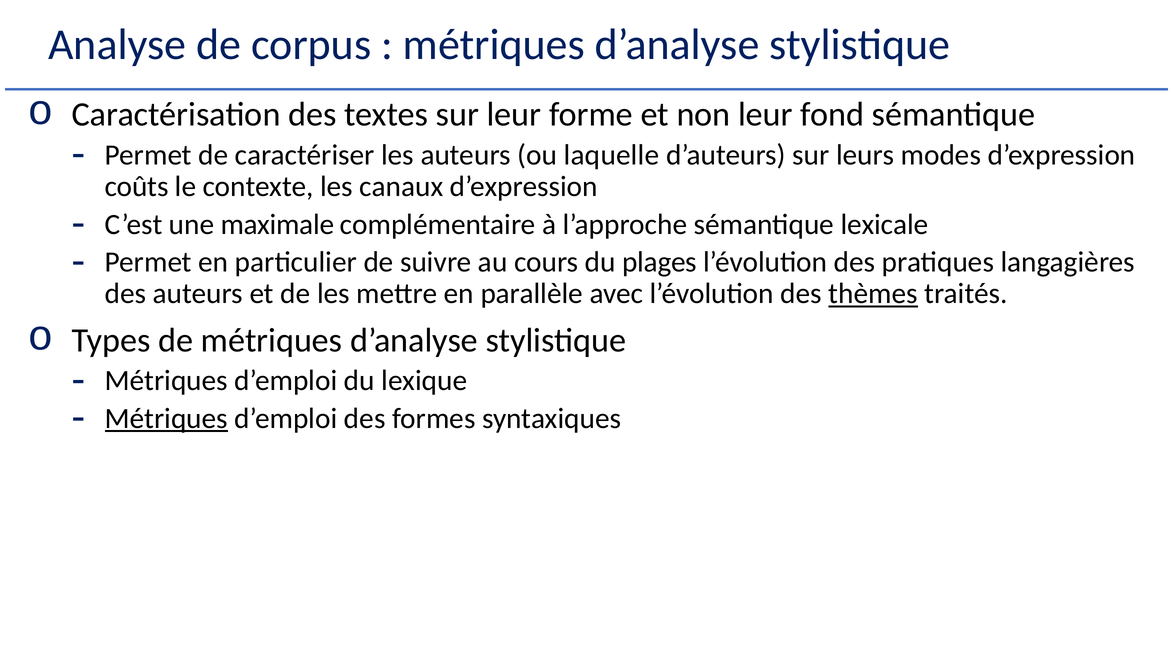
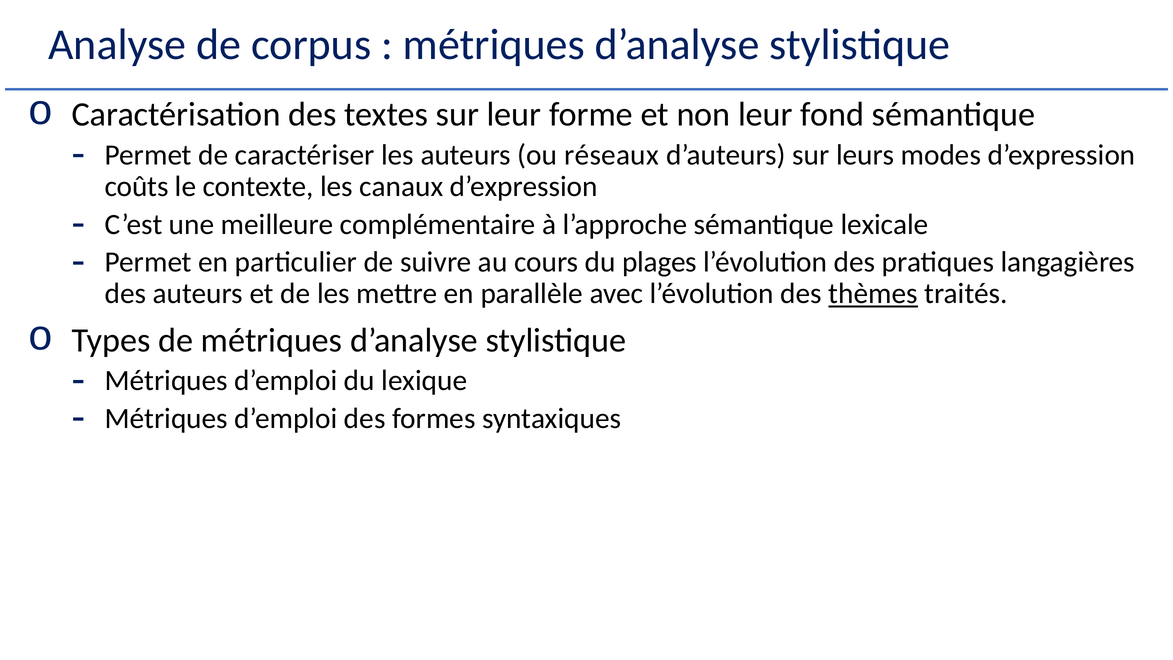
laquelle: laquelle -> réseaux (612, 155)
maximale: maximale -> meilleure (277, 224)
Métriques underline: present -> none (166, 418)
